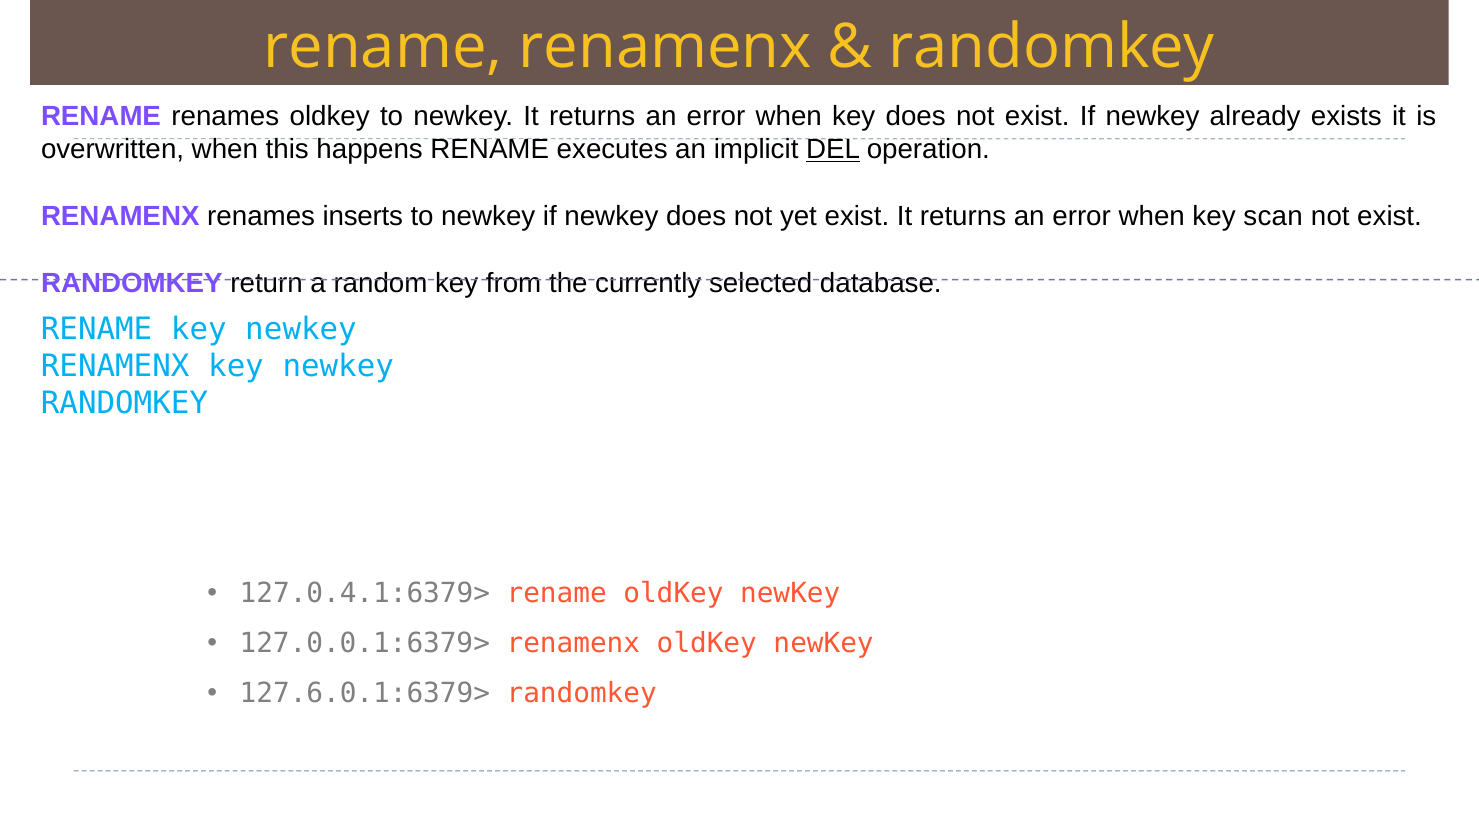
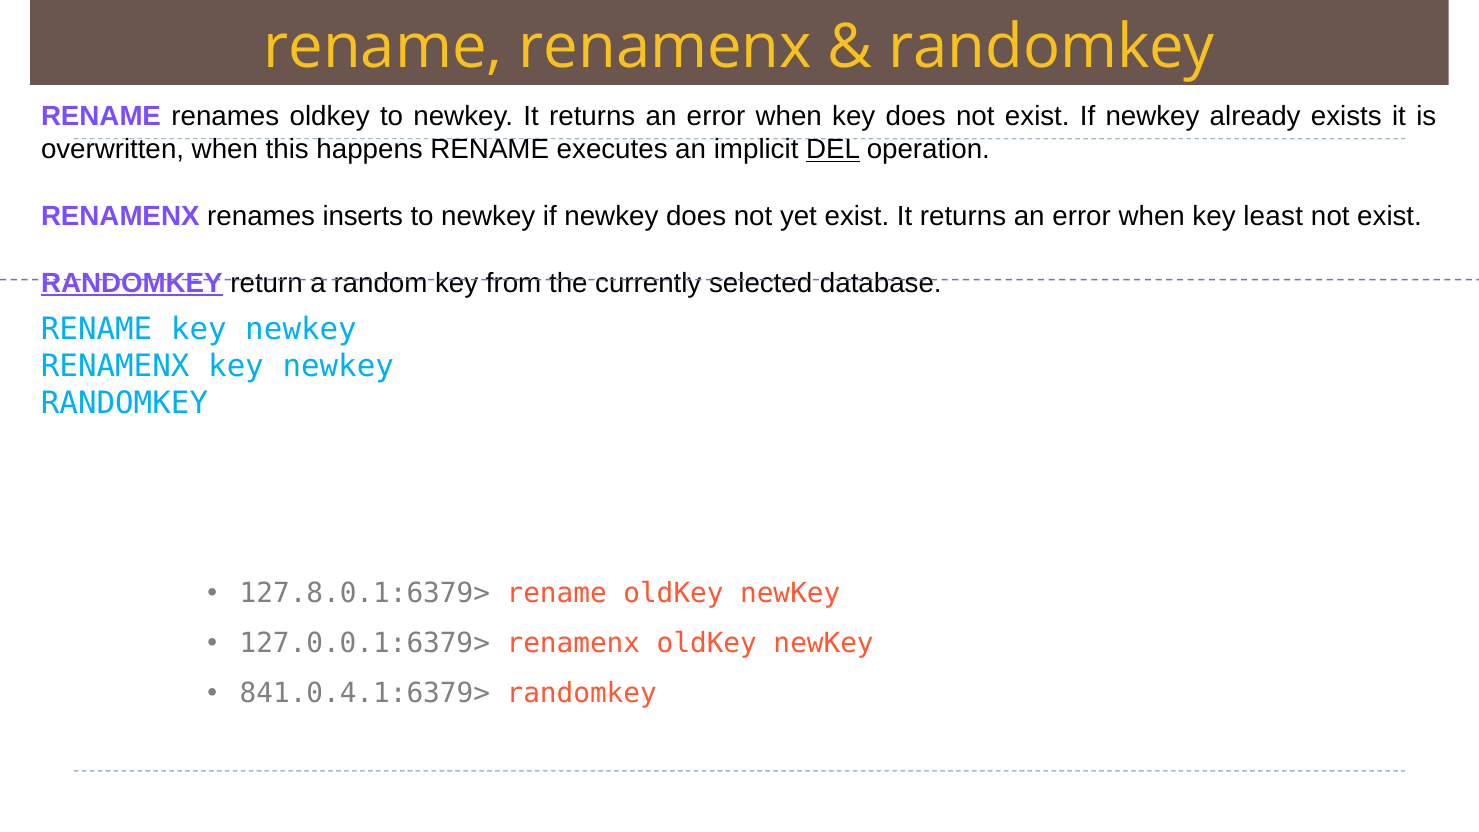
scan: scan -> least (1273, 216)
RANDOMKEY underline: none -> present (132, 283)
127.0.4.1:6379>: 127.0.4.1:6379> -> 127.8.0.1:6379> (365, 594)
127.6.0.1:6379>: 127.6.0.1:6379> -> 841.0.4.1:6379> (365, 693)
